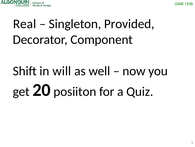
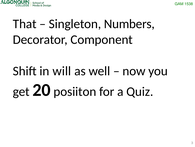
Real: Real -> That (25, 24)
Provided: Provided -> Numbers (129, 24)
